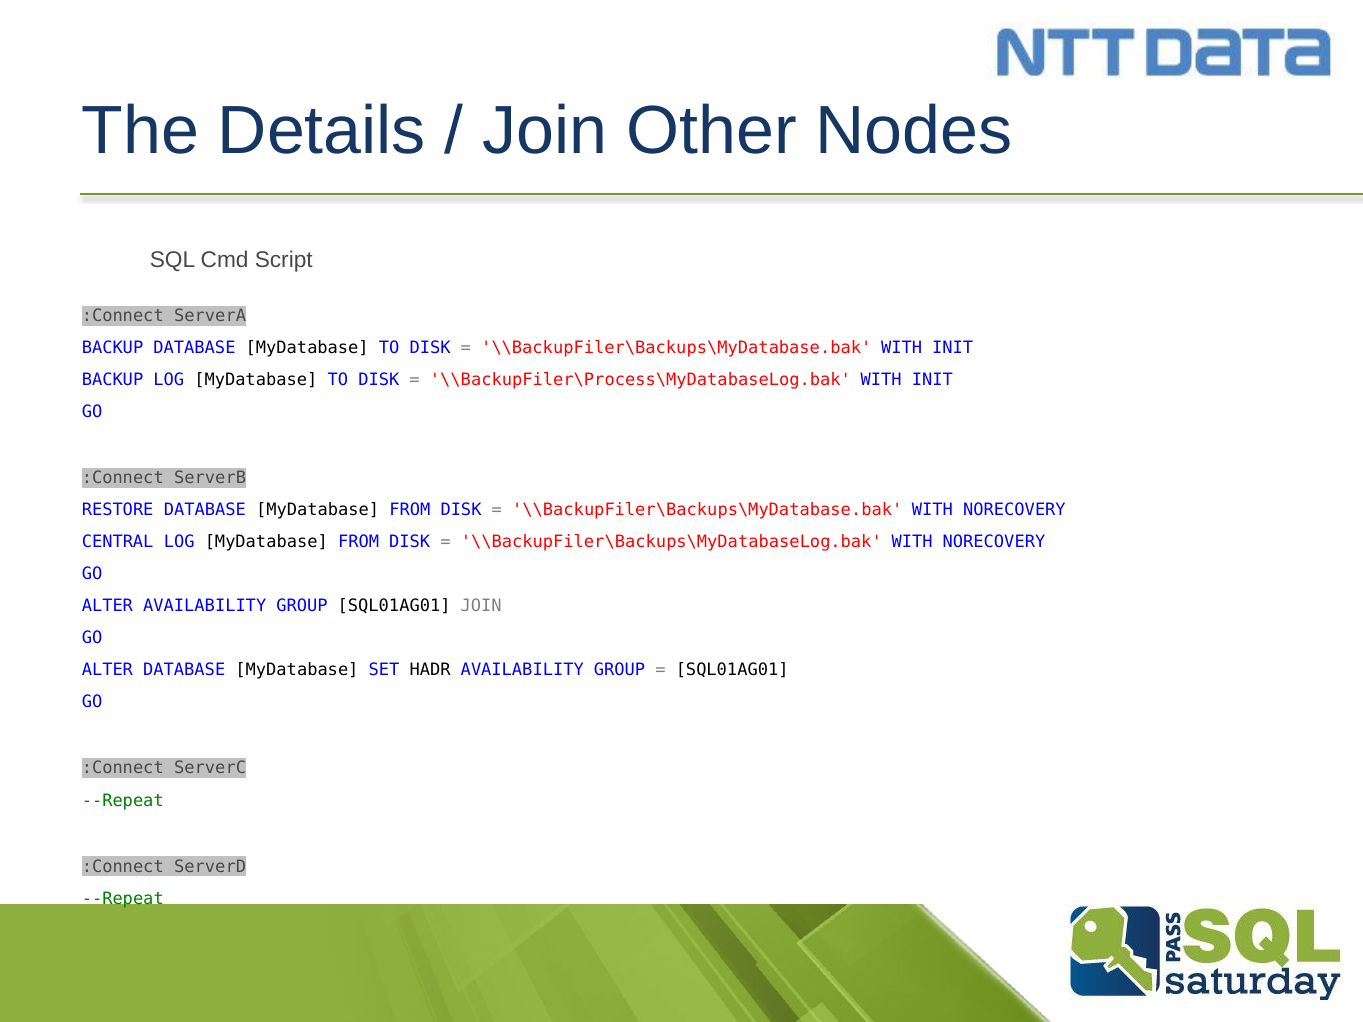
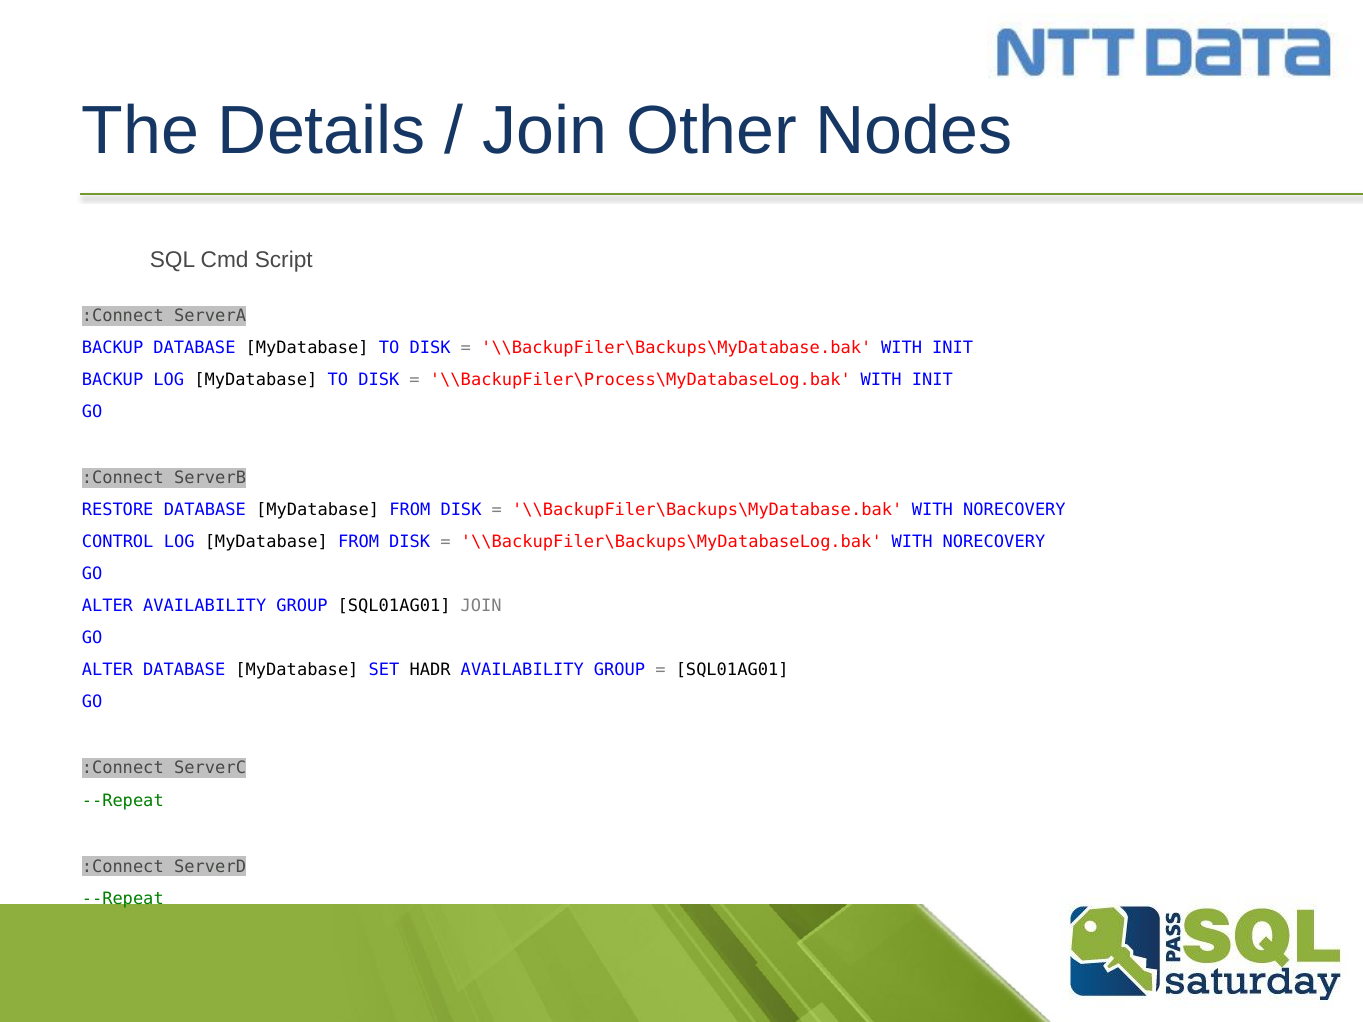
CENTRAL: CENTRAL -> CONTROL (118, 542)
